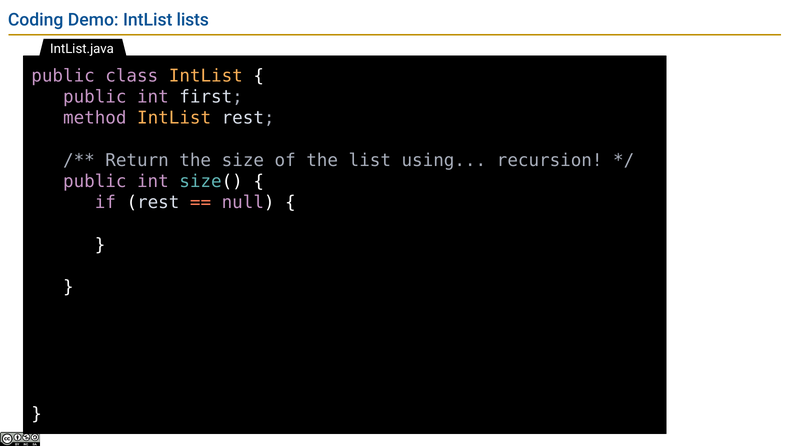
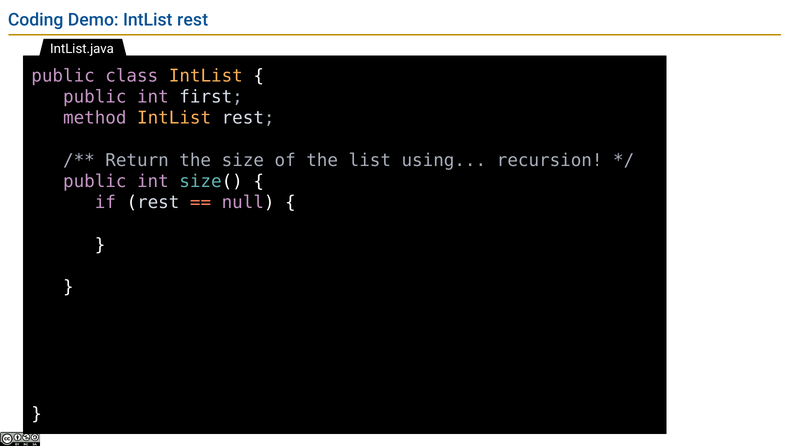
Demo IntList lists: lists -> rest (193, 20)
